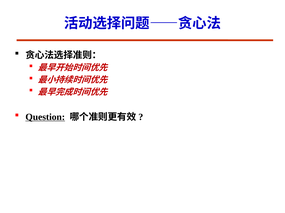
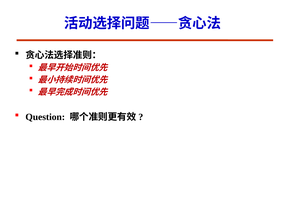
Question underline: present -> none (45, 117)
